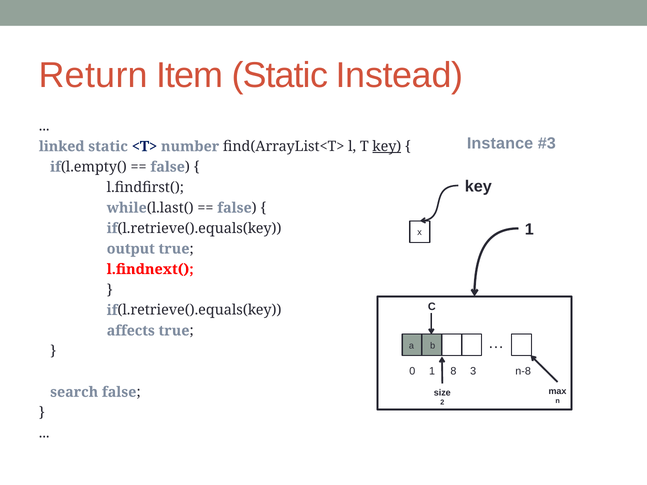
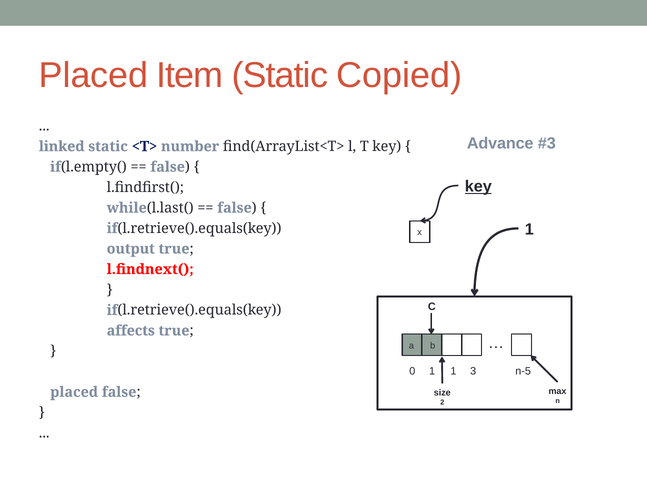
Return: Return -> Placed (93, 75)
Instead: Instead -> Copied (399, 75)
Instance: Instance -> Advance (500, 143)
key underline: present -> none (387, 147)
key underline: none -> present (478, 187)
1 8: 8 -> 1 (453, 372)
n-8: n-8 -> n-5 (523, 372)
search: search -> placed (74, 392)
